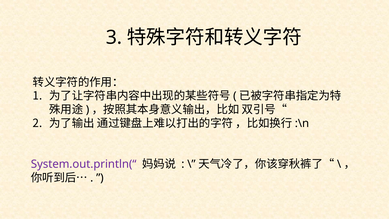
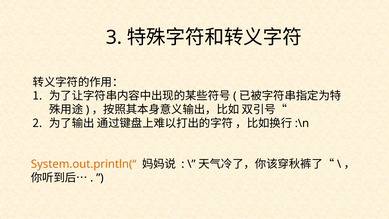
System.out.println(“ colour: purple -> orange (84, 164)
